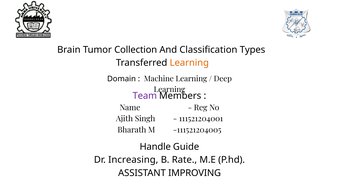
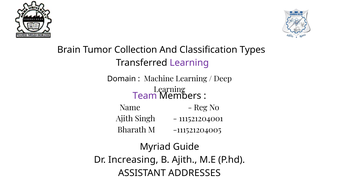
Learning colour: orange -> purple (189, 63)
Handle: Handle -> Myriad (155, 147)
B Rate: Rate -> Ajith (184, 160)
IMPROVING: IMPROVING -> ADDRESSES (194, 174)
